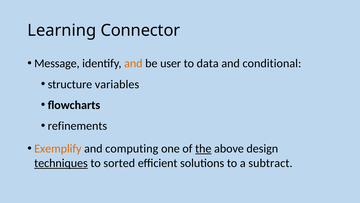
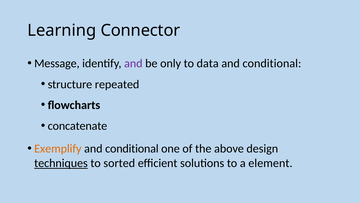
and colour: orange -> purple (133, 63)
user: user -> only (171, 63)
variables: variables -> repeated (117, 84)
refinements: refinements -> concatenate (77, 126)
computing: computing -> conditional (132, 148)
the underline: present -> none (203, 148)
subtract: subtract -> element (270, 163)
